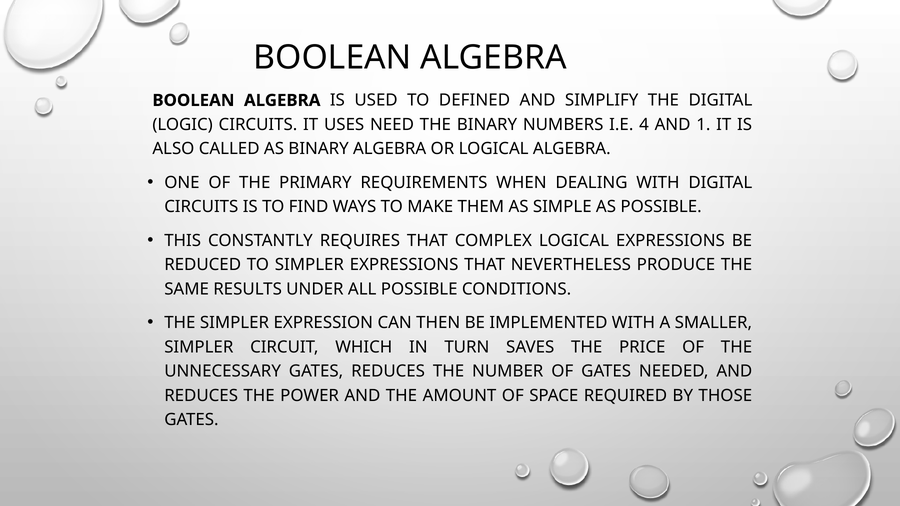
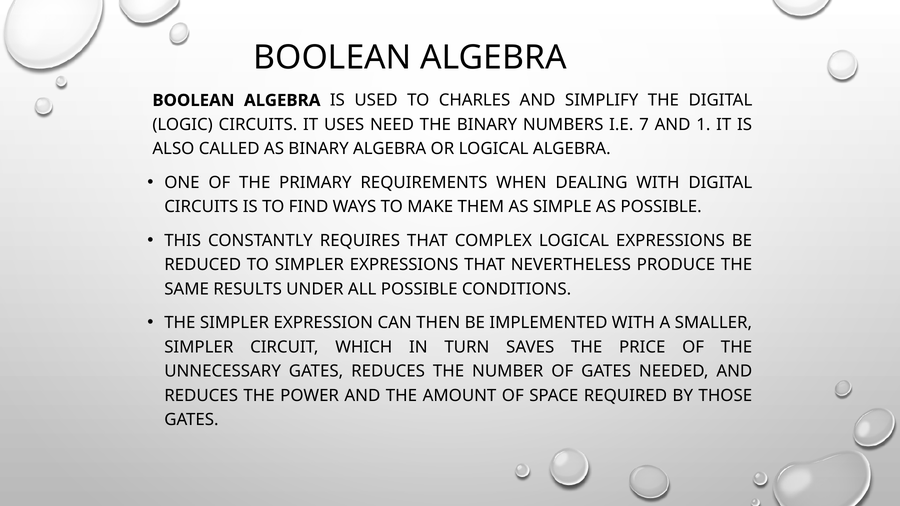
DEFINED: DEFINED -> CHARLES (475, 100)
4: 4 -> 7 (644, 125)
